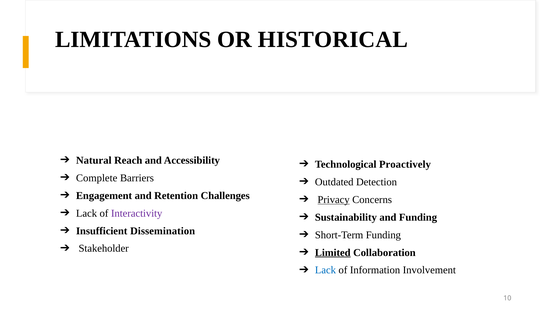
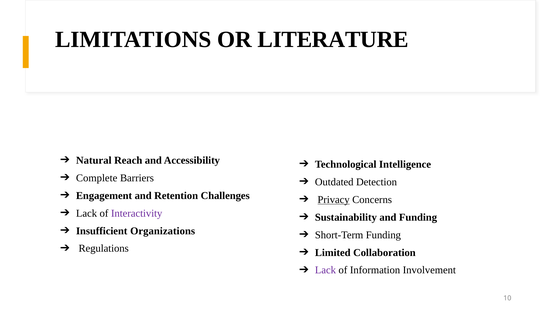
HISTORICAL: HISTORICAL -> LITERATURE (333, 40)
Proactively: Proactively -> Intelligence (405, 165)
Dissemination: Dissemination -> Organizations (163, 231)
Stakeholder: Stakeholder -> Regulations (104, 249)
Limited underline: present -> none (333, 253)
Lack colour: blue -> purple (325, 270)
